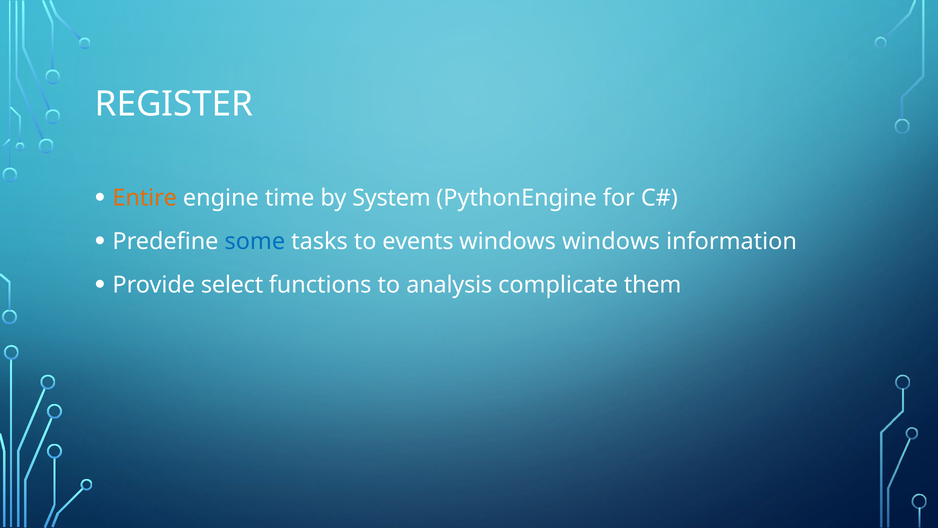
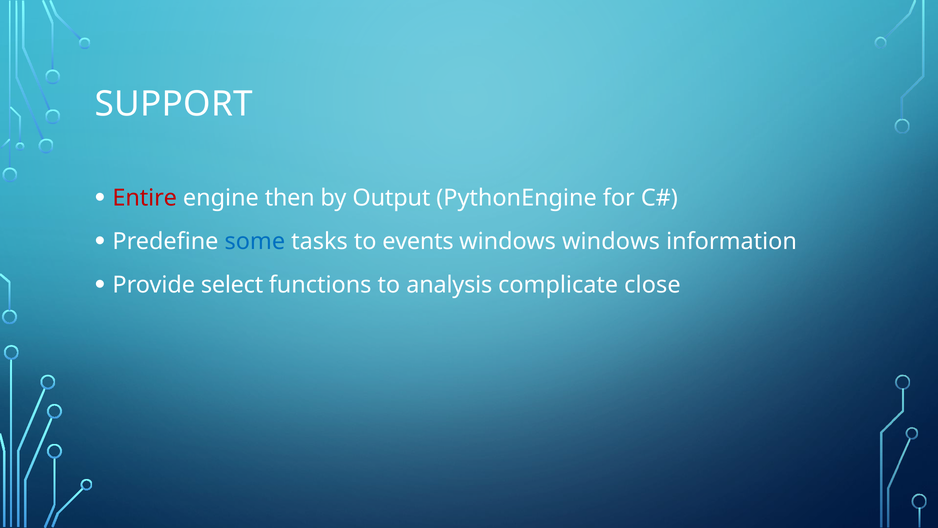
REGISTER: REGISTER -> SUPPORT (174, 104)
Entire colour: orange -> red (145, 198)
time: time -> then (290, 198)
System: System -> Output (391, 198)
them: them -> close (652, 285)
